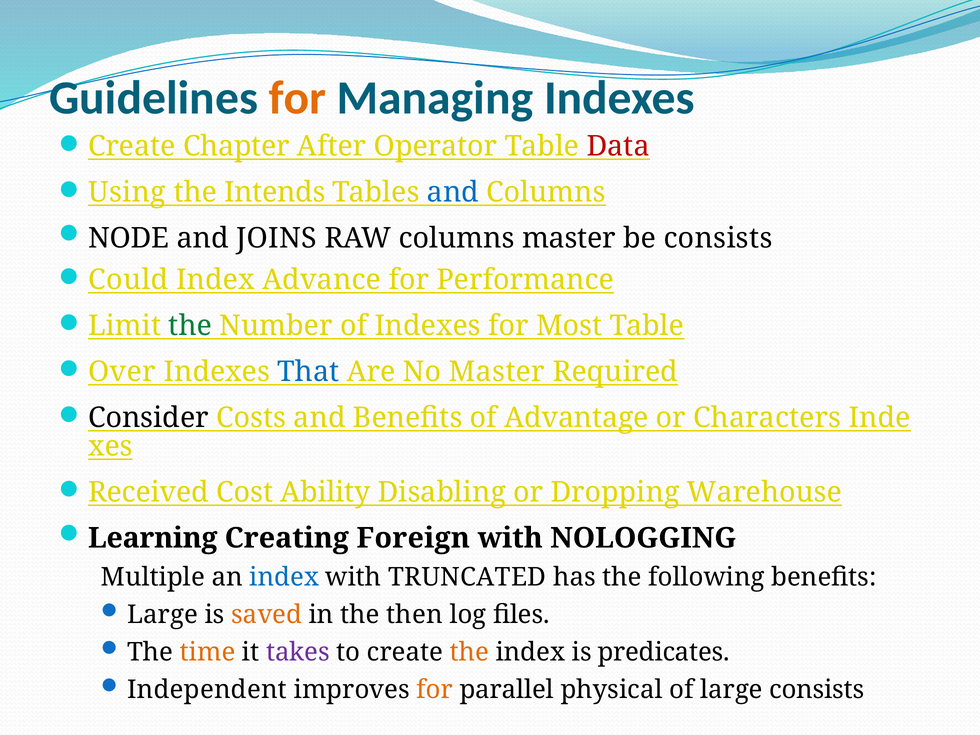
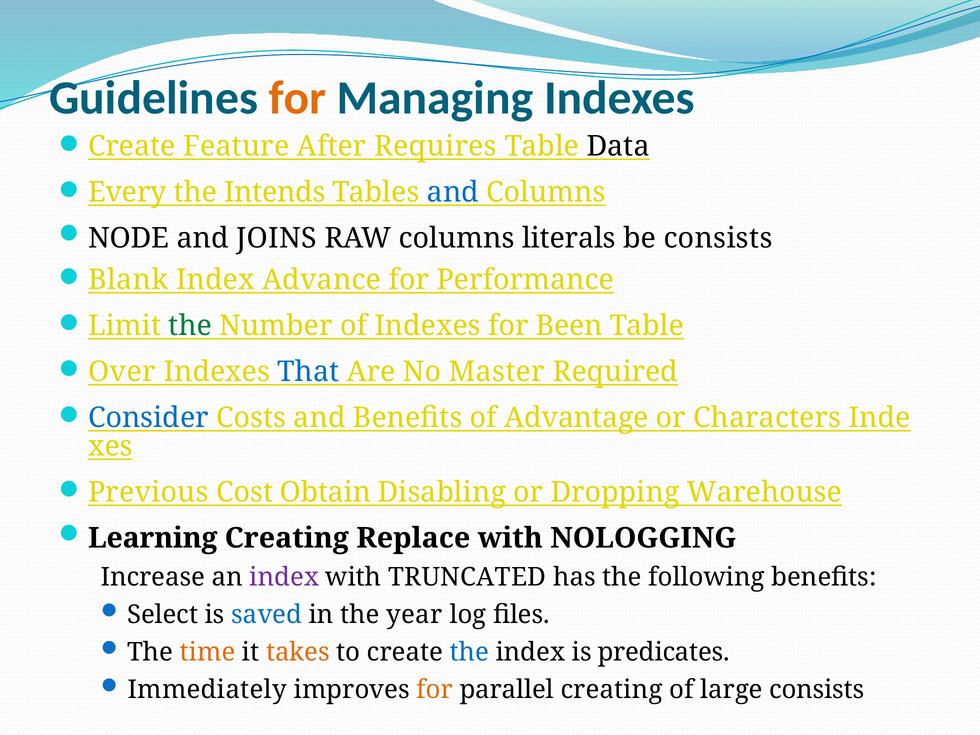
Chapter: Chapter -> Feature (236, 146)
Operator: Operator -> Requires (435, 146)
Data colour: red -> black (618, 146)
Using: Using -> Every (127, 192)
columns master: master -> literals (569, 238)
Could: Could -> Blank (128, 280)
Most: Most -> Been (569, 326)
Consider colour: black -> blue (148, 418)
Received: Received -> Previous (148, 492)
Ability: Ability -> Obtain (325, 492)
Foreign: Foreign -> Replace (413, 538)
Multiple: Multiple -> Increase (153, 577)
index colour: blue -> purple (284, 577)
Large: Large -> Select (163, 615)
saved colour: orange -> blue (267, 615)
then: then -> year (414, 615)
takes colour: purple -> orange (298, 652)
the colour: orange -> blue (469, 652)
Independent: Independent -> Immediately (207, 690)
parallel physical: physical -> creating (612, 690)
